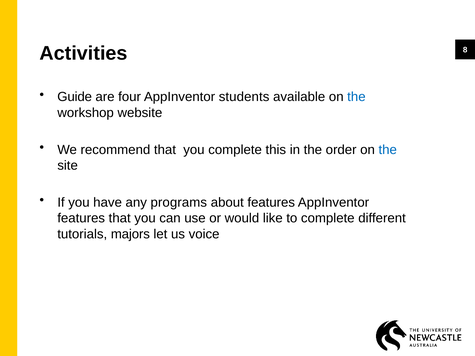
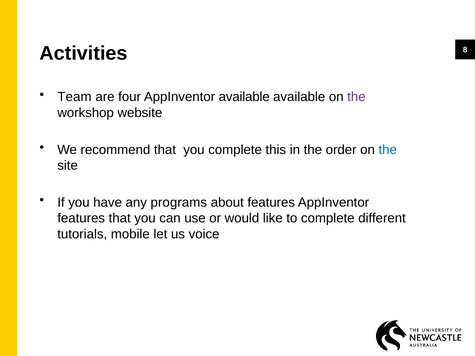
Guide: Guide -> Team (75, 97)
AppInventor students: students -> available (244, 97)
the colour: blue -> purple (356, 97)
majors: majors -> mobile (130, 234)
